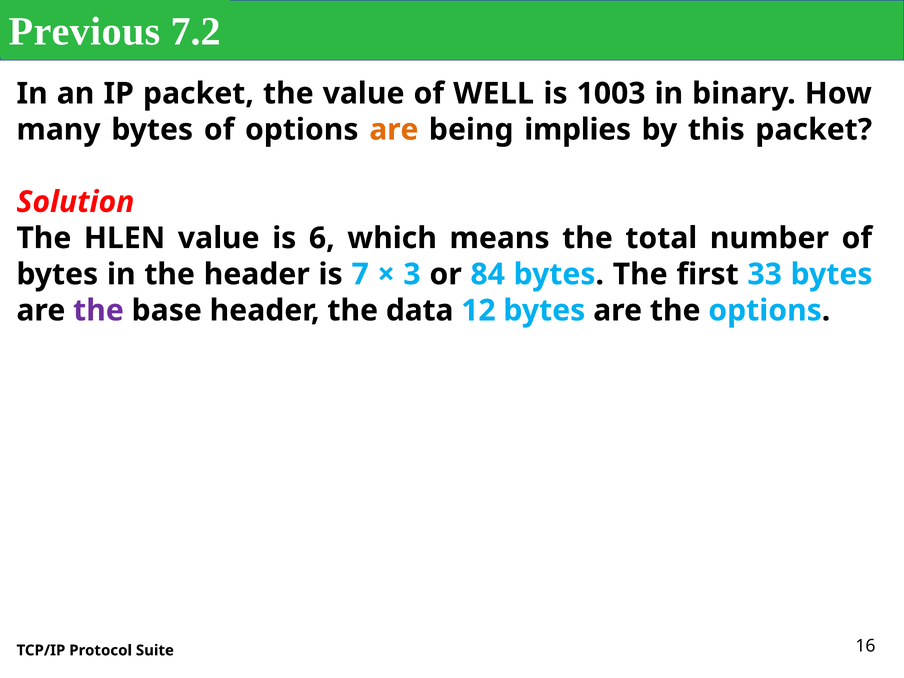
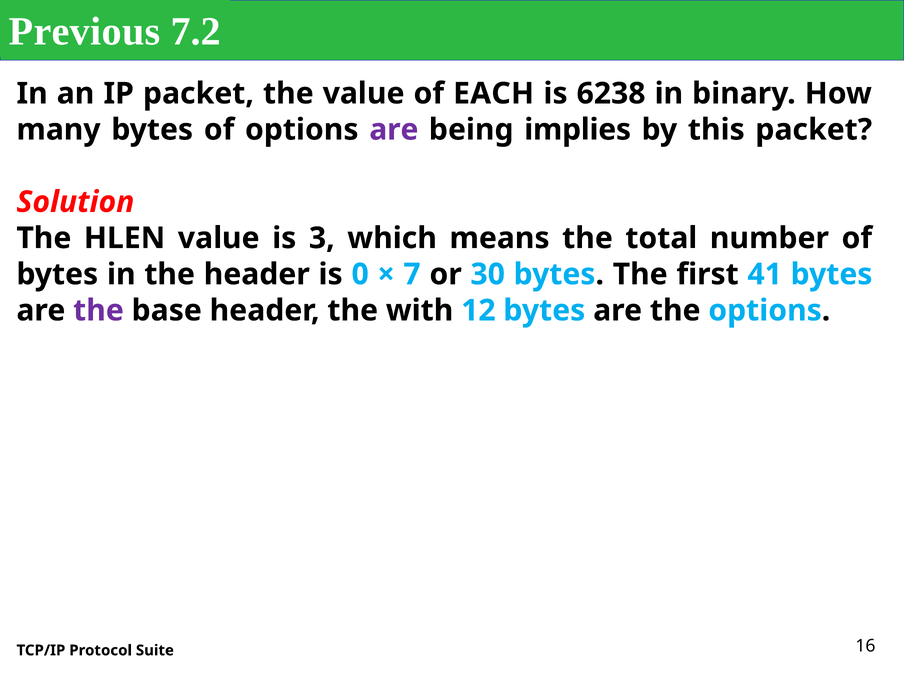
WELL: WELL -> EACH (494, 94)
1003: 1003 -> 6238 (611, 94)
are colour: orange -> purple (394, 130)
6: 6 -> 3 (322, 238)
7: 7 -> 0 (360, 274)
3: 3 -> 7 (412, 274)
84: 84 -> 30 (488, 274)
33: 33 -> 41 (765, 274)
data: data -> with (420, 310)
